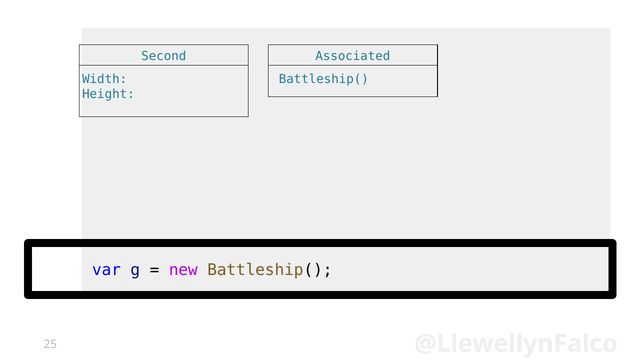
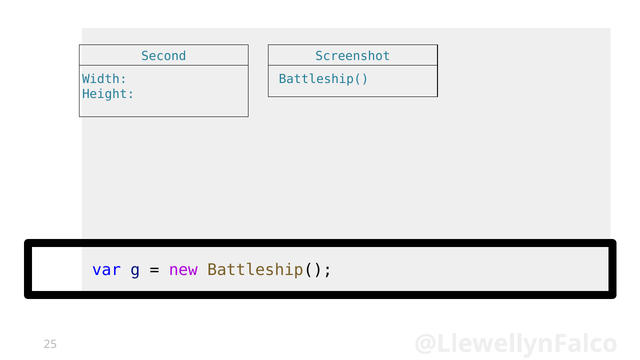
Associated: Associated -> Screenshot (353, 56)
